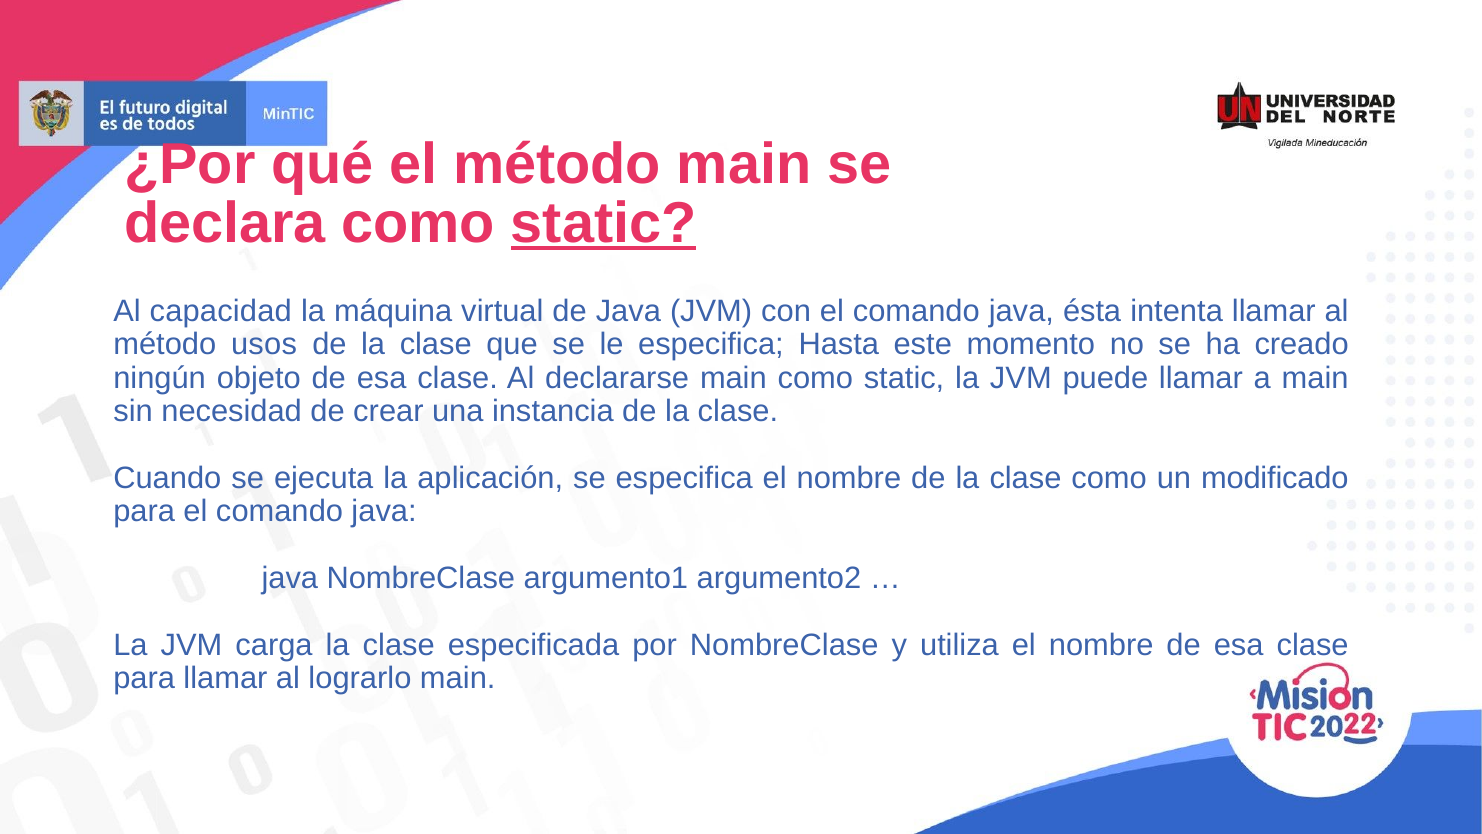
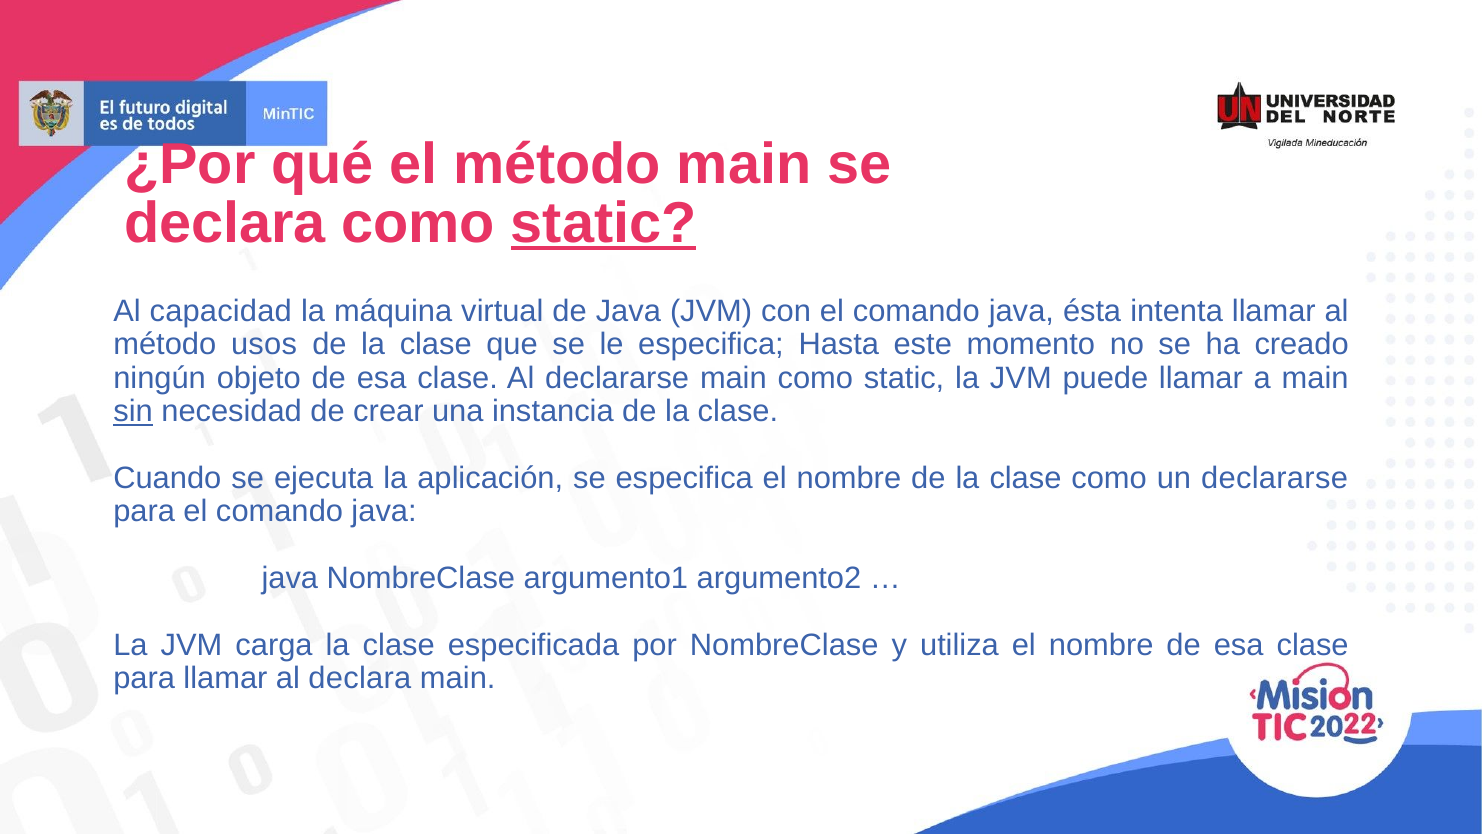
sin underline: none -> present (133, 411)
un modificado: modificado -> declararse (1275, 478)
al lograrlo: lograrlo -> declara (360, 678)
